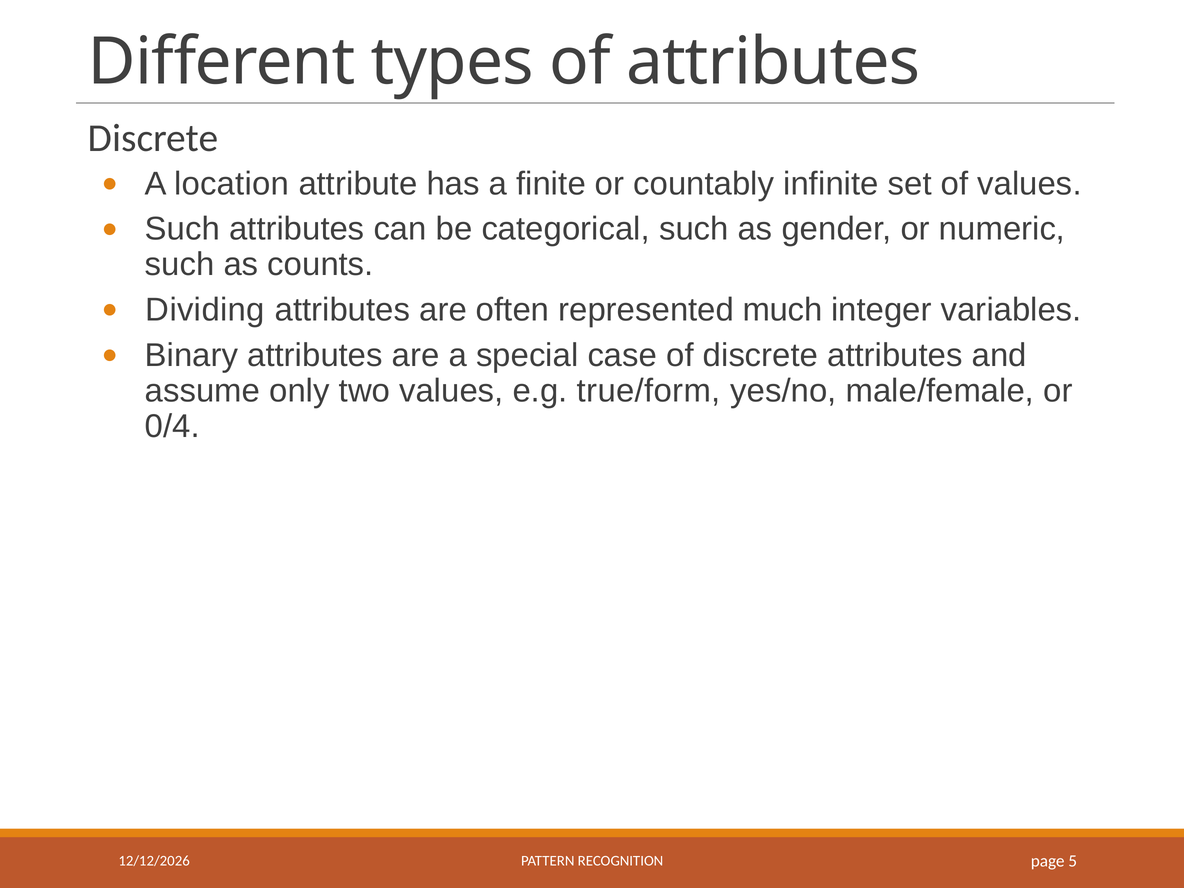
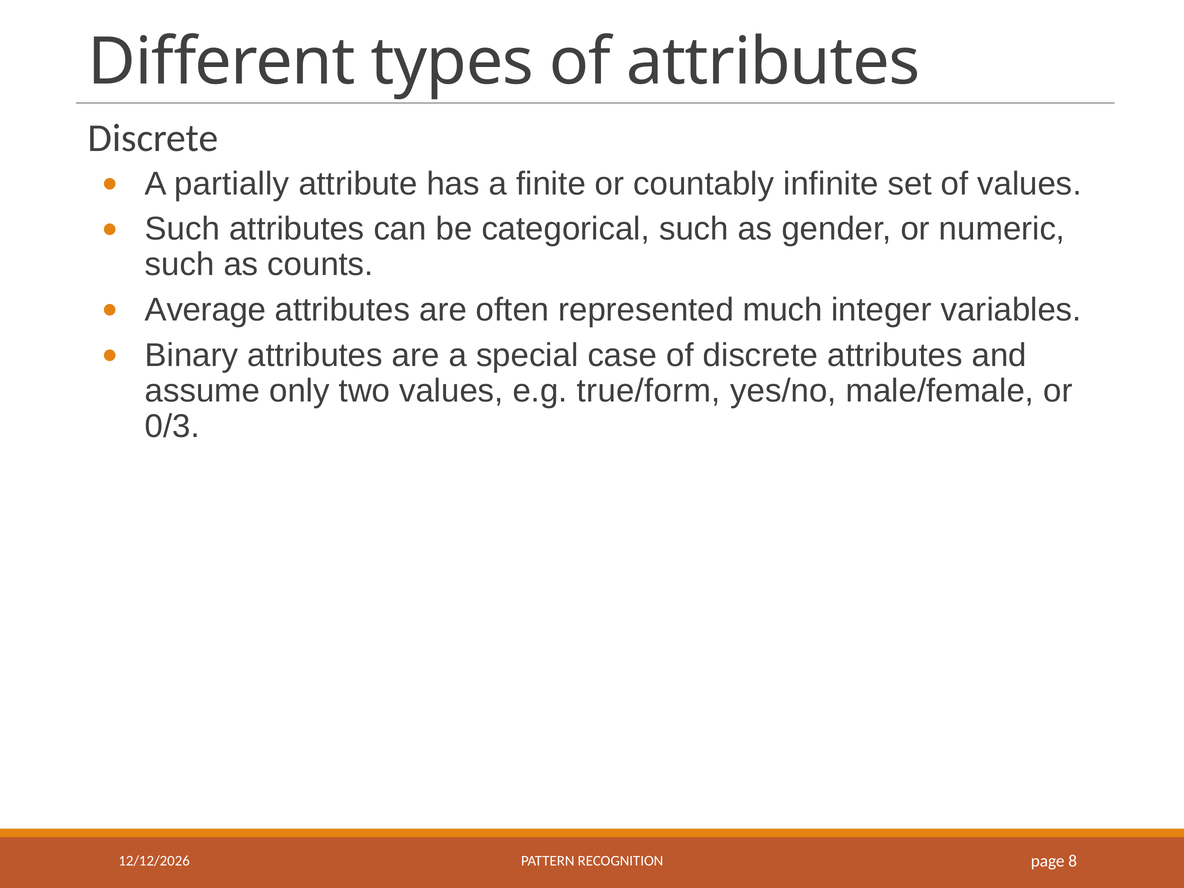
location: location -> partially (232, 184)
Dividing: Dividing -> Average (205, 310)
0/4: 0/4 -> 0/3 (172, 426)
5: 5 -> 8 (1073, 861)
